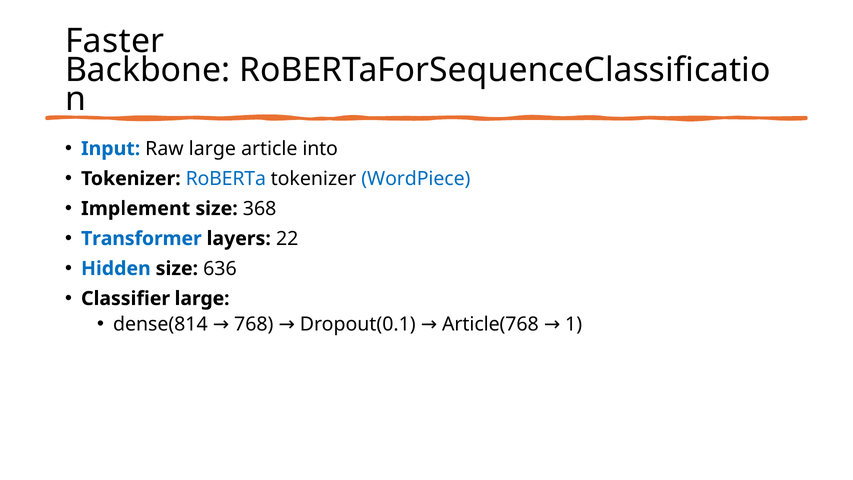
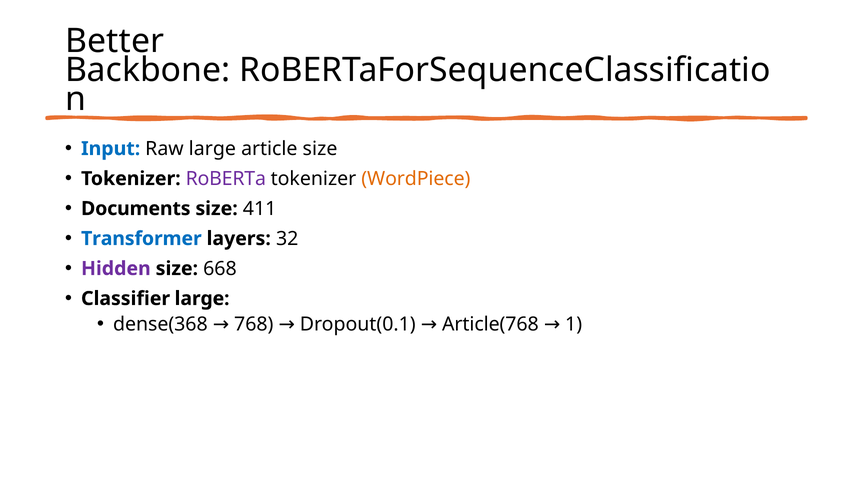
Faster: Faster -> Better (115, 41)
article into: into -> size (320, 149)
RoBERTa colour: blue -> purple (226, 179)
WordPiece colour: blue -> orange (416, 179)
Implement: Implement -> Documents (136, 209)
368: 368 -> 411 (260, 209)
22: 22 -> 32 (287, 239)
Hidden colour: blue -> purple (116, 268)
636: 636 -> 668 (220, 268)
dense(814: dense(814 -> dense(368 (160, 324)
